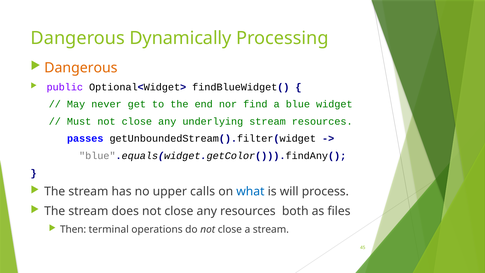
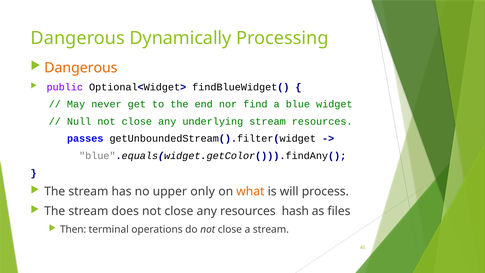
Must: Must -> Null (79, 121)
calls: calls -> only (203, 191)
what colour: blue -> orange (250, 191)
both: both -> hash (295, 211)
